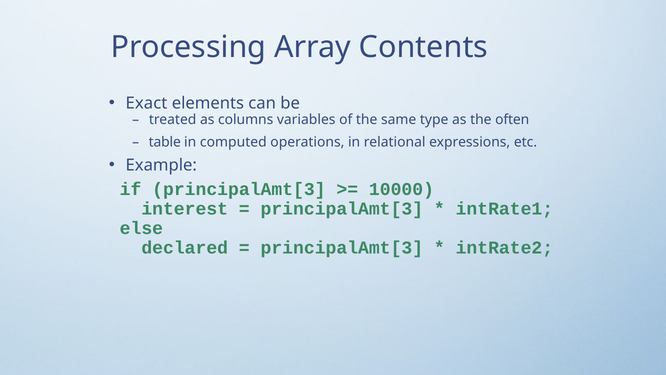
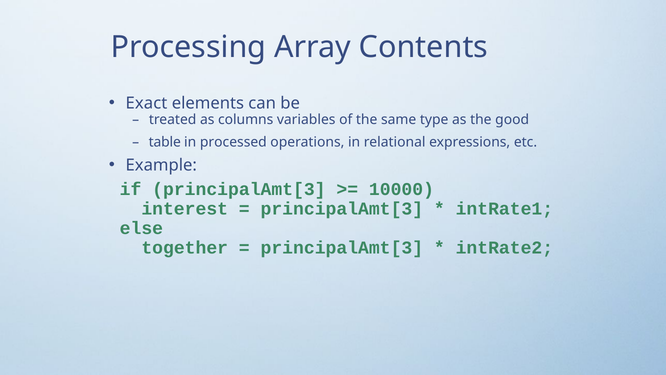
often: often -> good (512, 119)
computed: computed -> processed (233, 142)
declared: declared -> together (185, 248)
